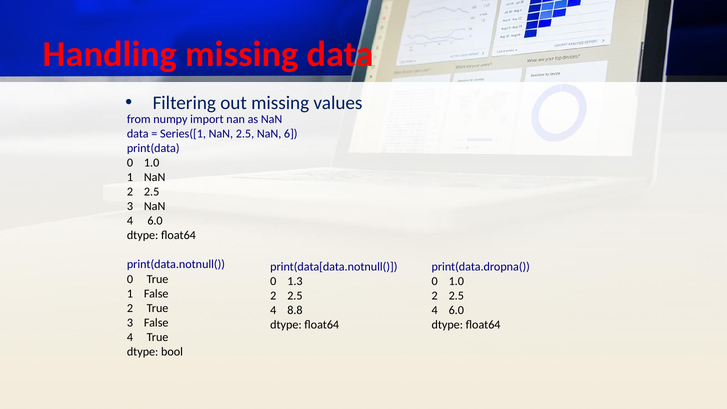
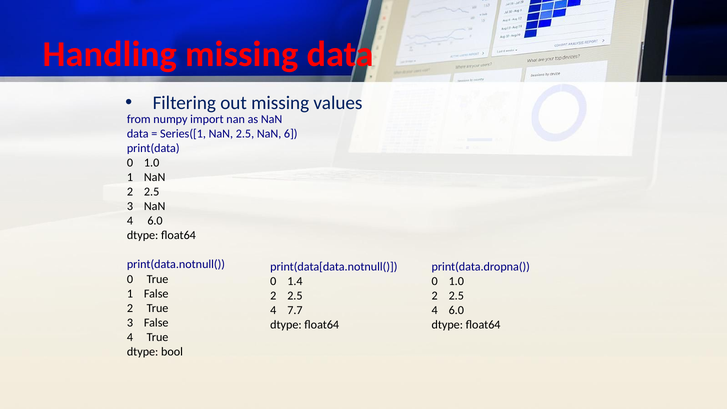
1.3: 1.3 -> 1.4 (295, 281)
8.8: 8.8 -> 7.7 (295, 310)
